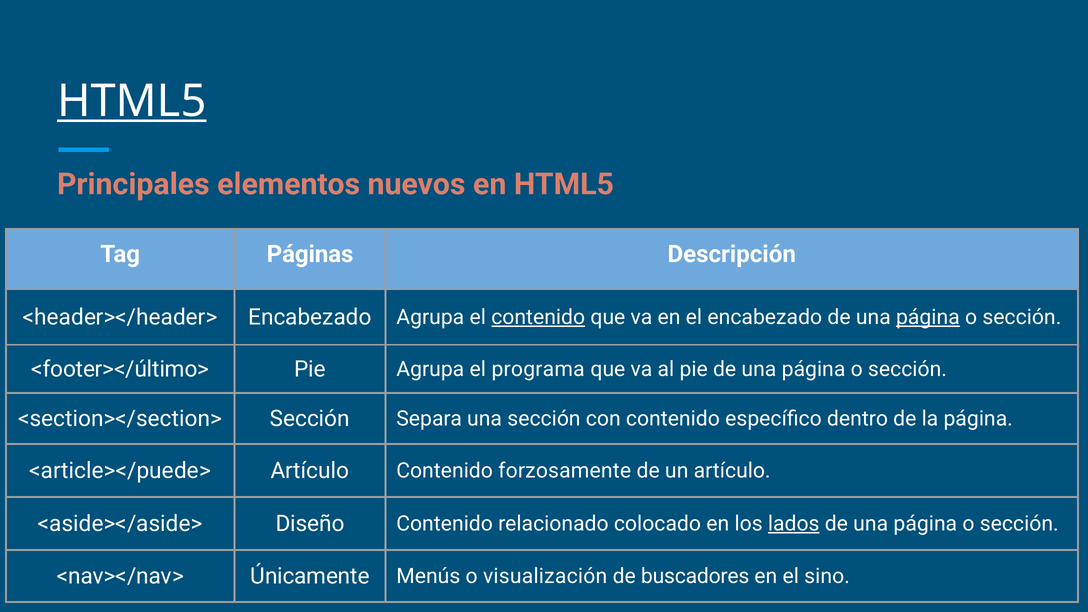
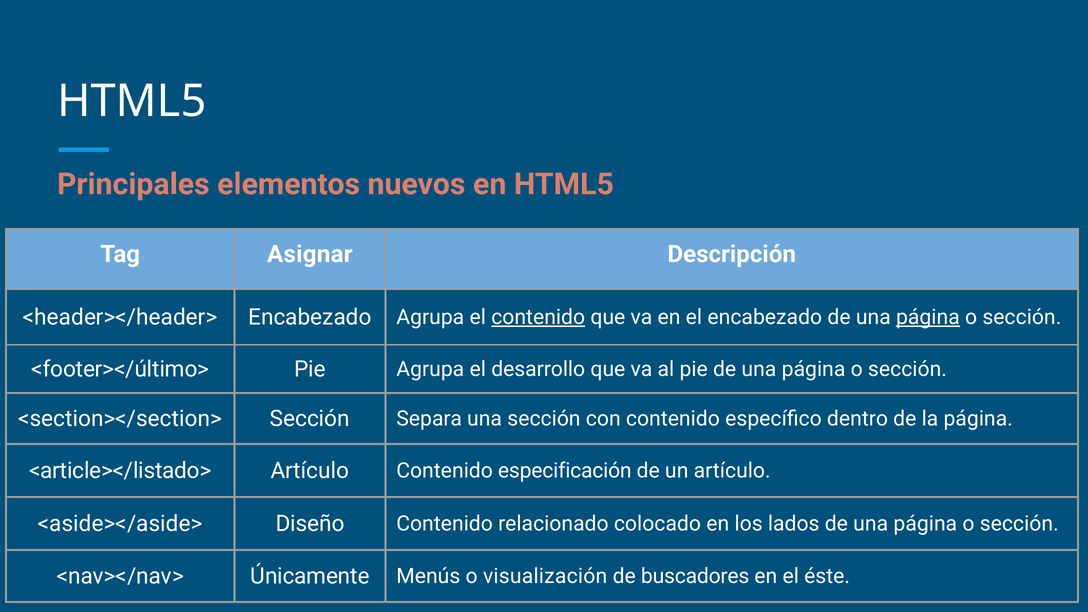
HTML5 underline: present -> none (132, 101)
Páginas: Páginas -> Asignar (310, 254)
programa: programa -> desarrollo (538, 369)
<article></puede>: <article></puede> -> <article></listado> (120, 471)
forzosamente: forzosamente -> especificación (565, 471)
lados underline: present -> none (794, 524)
sino: sino -> éste (827, 576)
